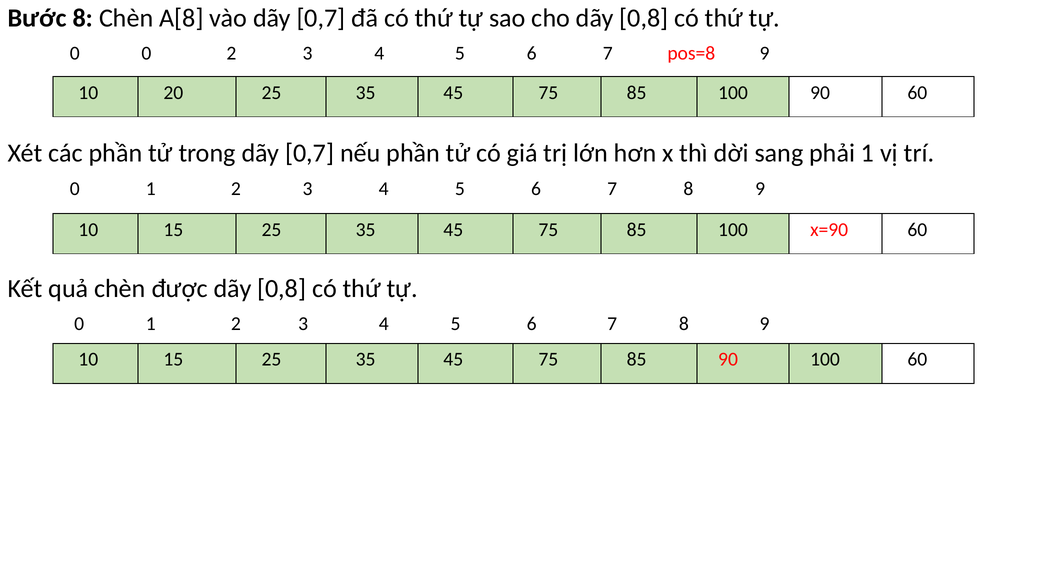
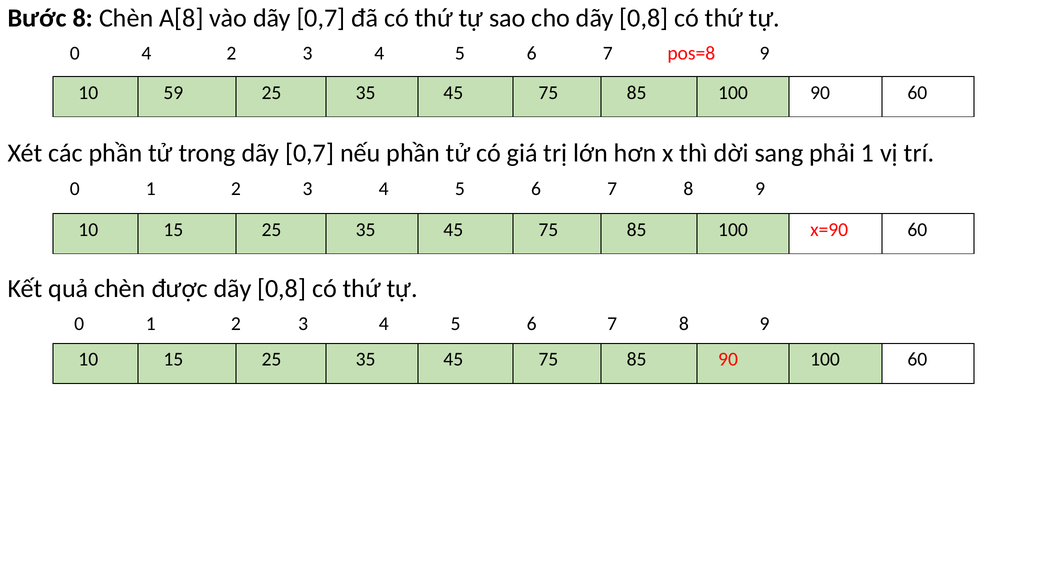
0 0: 0 -> 4 (146, 53)
20: 20 -> 59 (173, 93)
